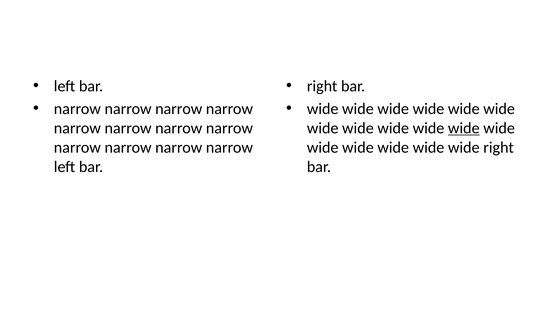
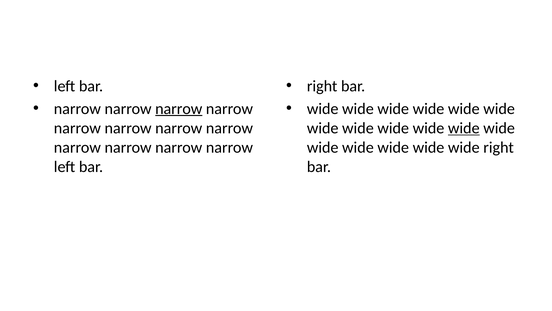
narrow underline: none -> present (179, 109)
